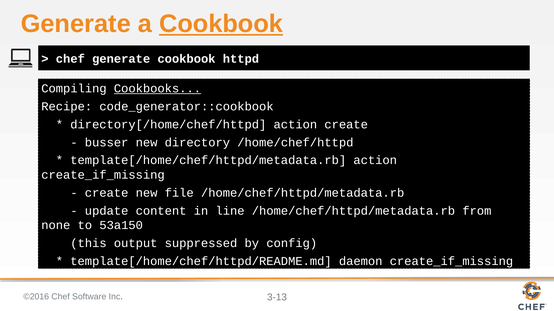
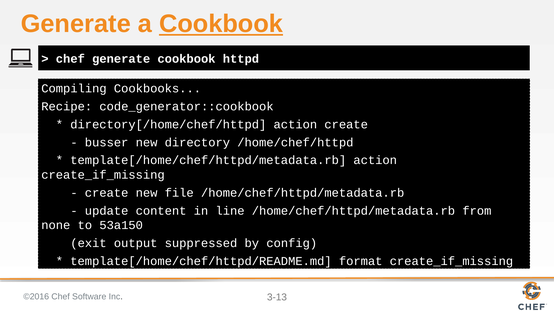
Cookbooks underline: present -> none (157, 89)
this: this -> exit (89, 244)
daemon: daemon -> format (361, 262)
